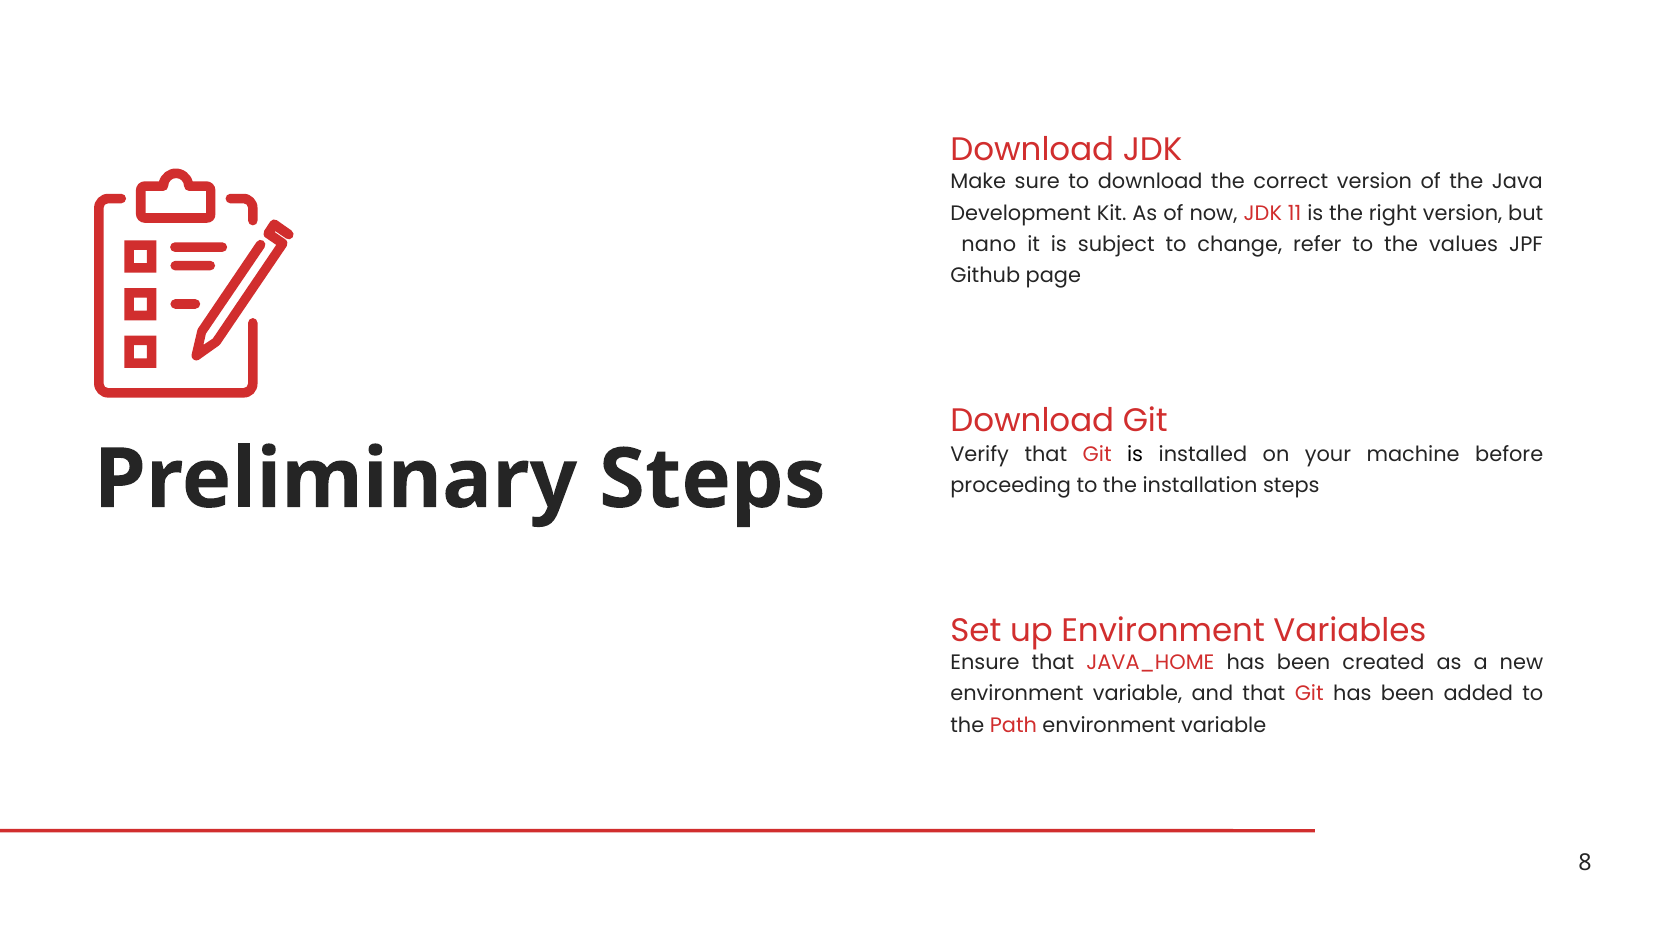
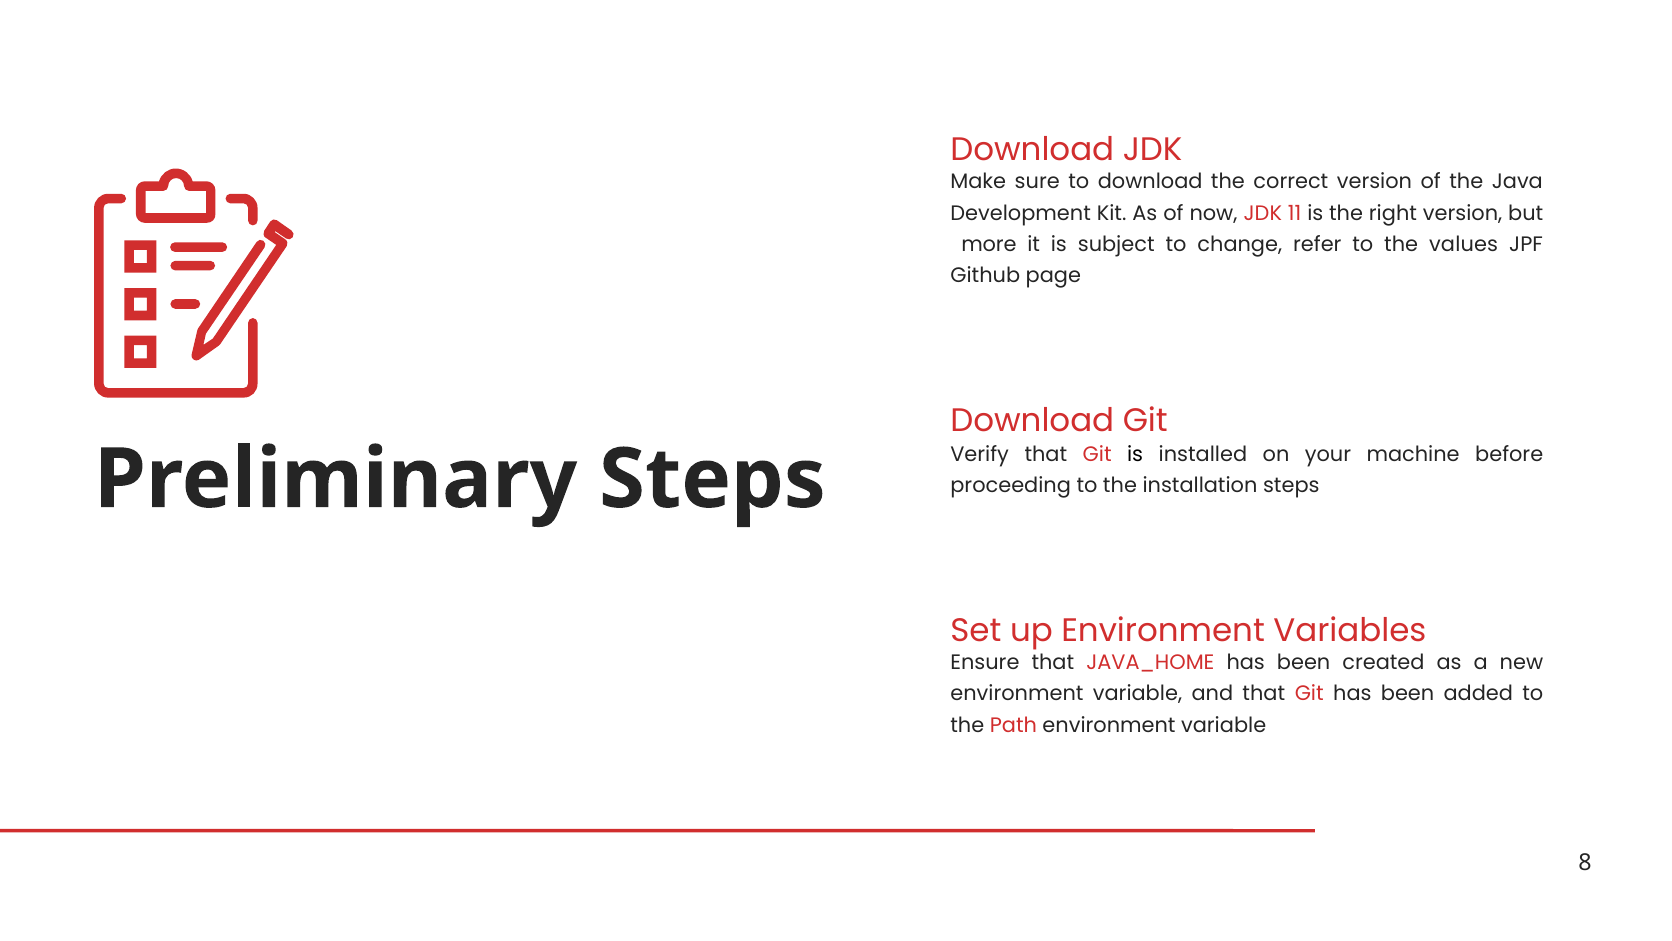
nano: nano -> more (989, 244)
